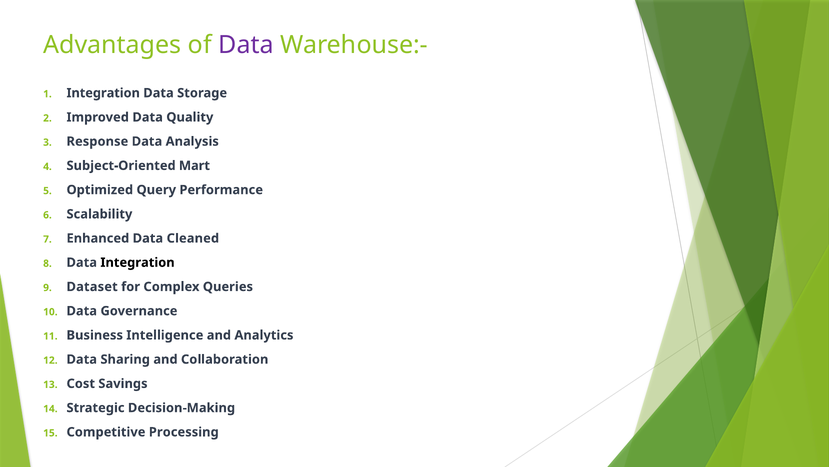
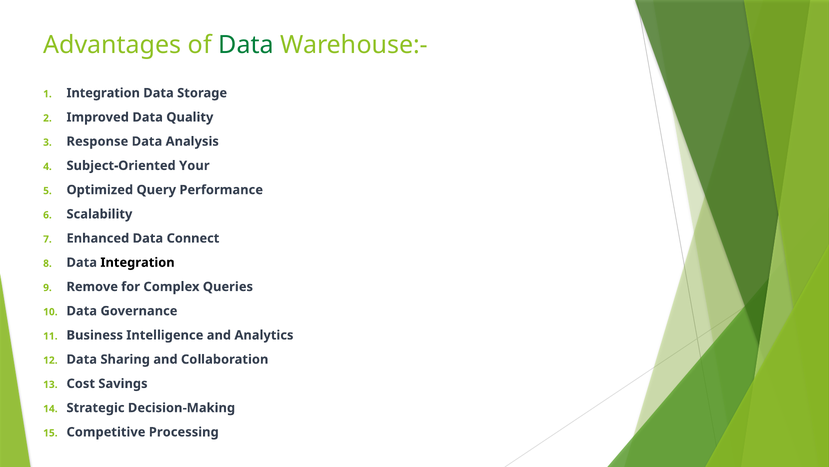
Data colour: purple -> green (246, 45)
Mart: Mart -> Your (194, 165)
Cleaned: Cleaned -> Connect (193, 238)
Dataset: Dataset -> Remove (92, 286)
